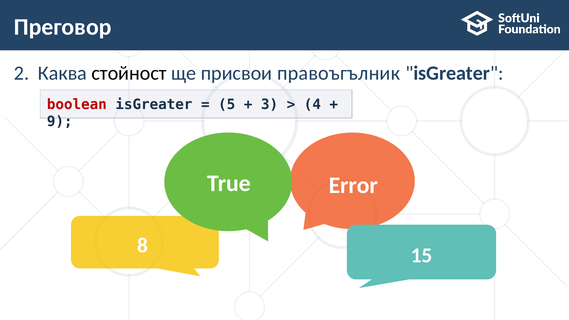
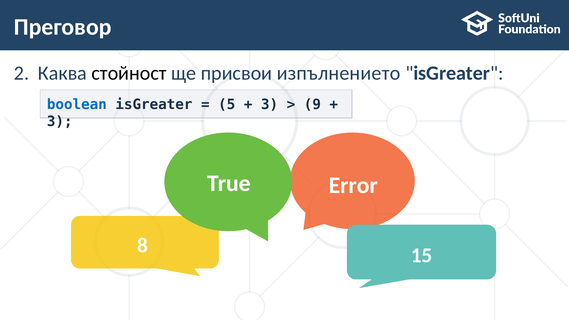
правоъгълник: правоъгълник -> изпълнението (339, 73)
boolean colour: red -> blue (77, 104)
4: 4 -> 9 (312, 104)
9: 9 -> 3 (60, 122)
